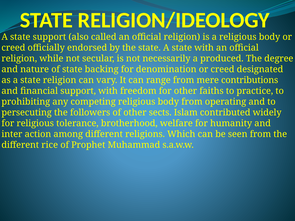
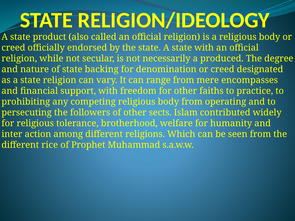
state support: support -> product (49, 37)
contributions: contributions -> encompasses (250, 80)
